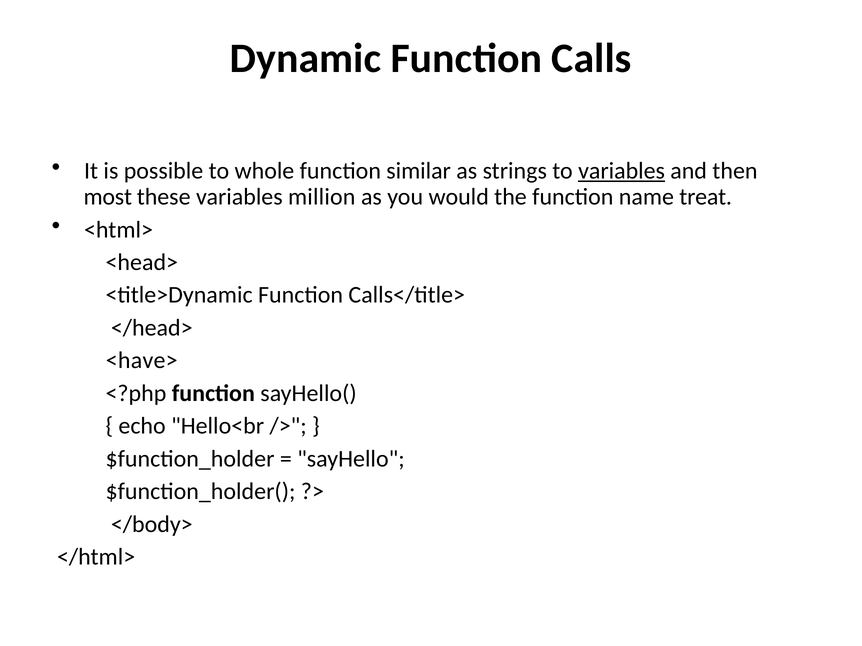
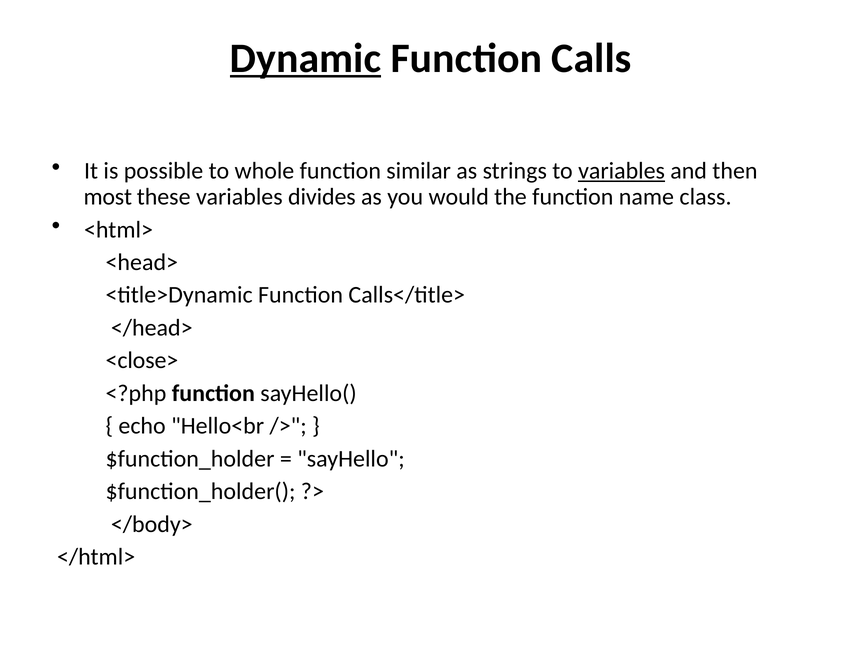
Dynamic underline: none -> present (306, 58)
million: million -> divides (322, 197)
treat: treat -> class (706, 197)
<have>: <have> -> <close> (142, 361)
